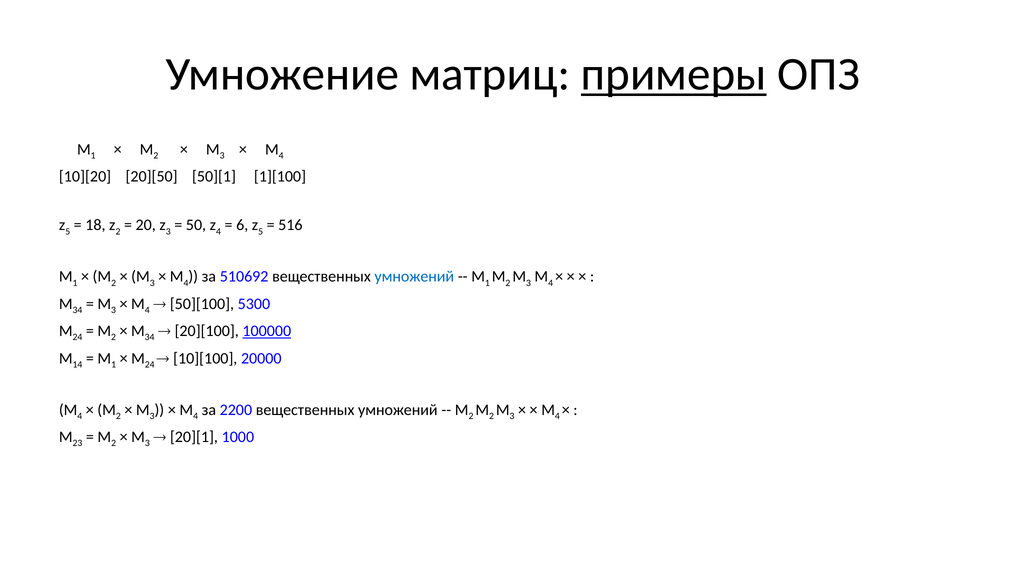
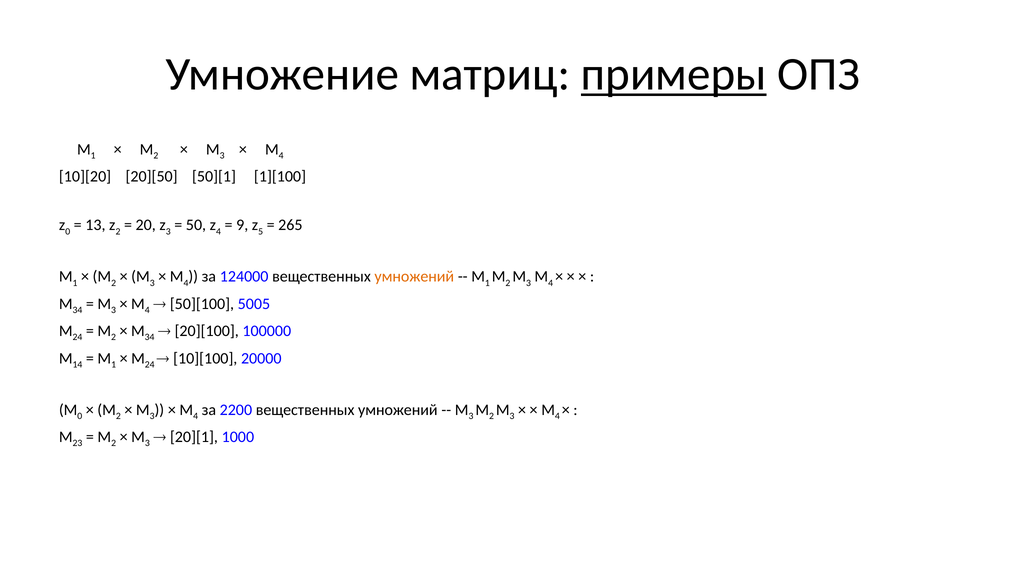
5: 5 -> 0 (68, 231)
18: 18 -> 13 (95, 225)
6: 6 -> 9 (242, 225)
516: 516 -> 265 (290, 225)
510692: 510692 -> 124000 (244, 277)
умножений colour: blue -> orange (414, 277)
5300: 5300 -> 5005 (254, 304)
100000 underline: present -> none (267, 331)
4: 4 -> 0 (80, 416)
2: 2 -> 3 (471, 416)
